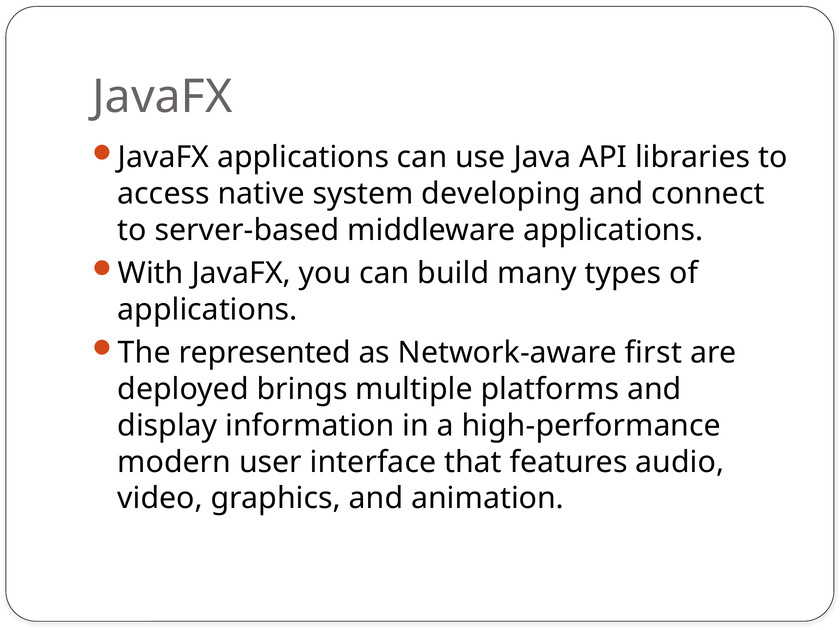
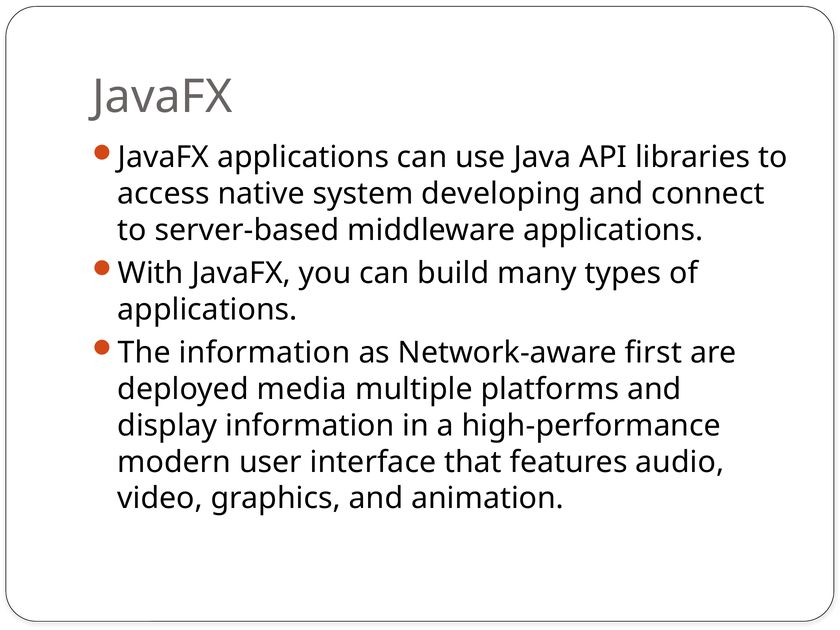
The represented: represented -> information (264, 353)
brings: brings -> media (302, 389)
